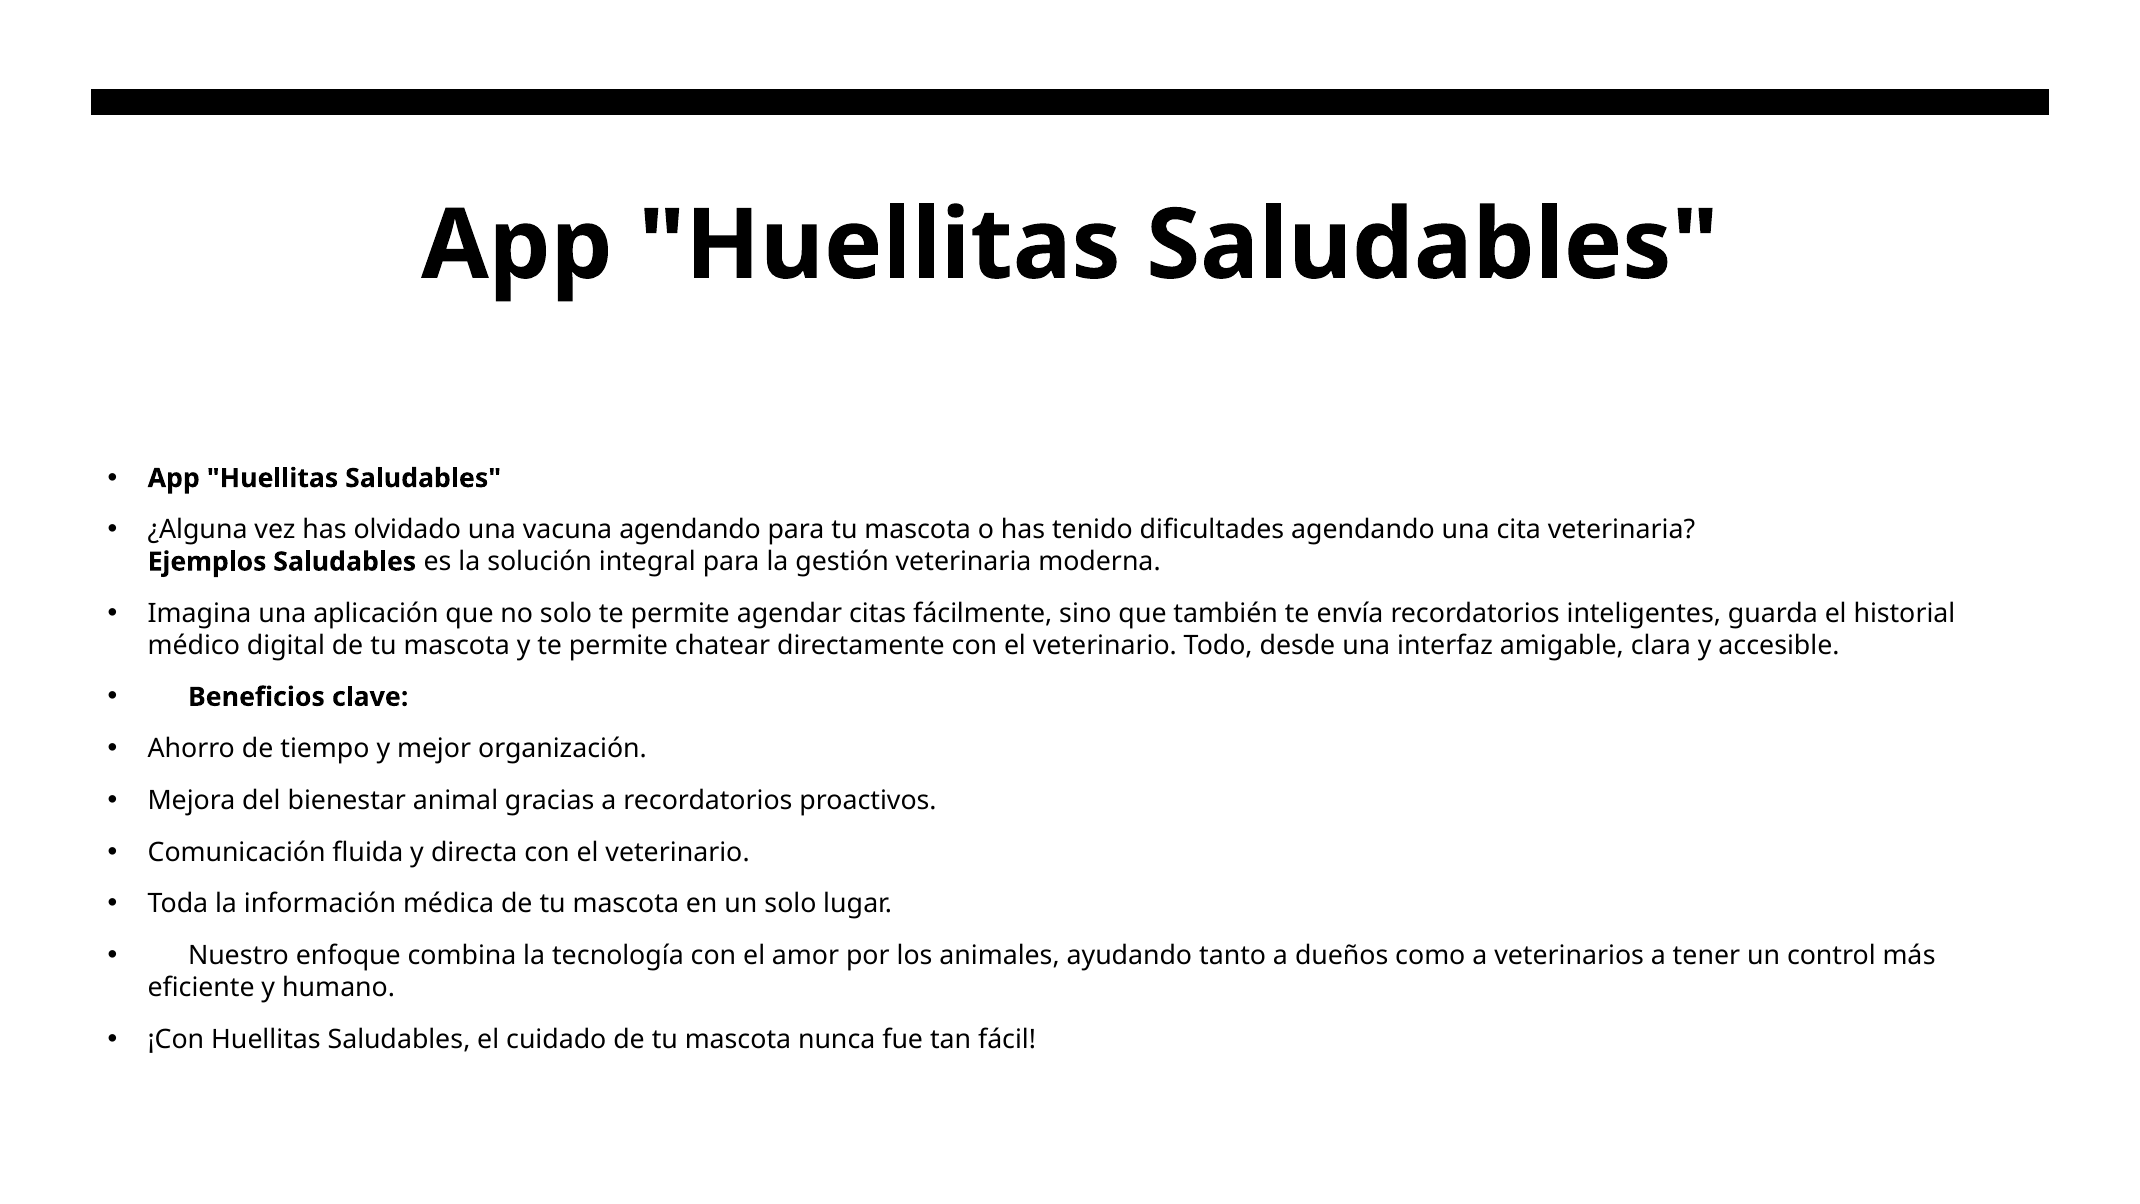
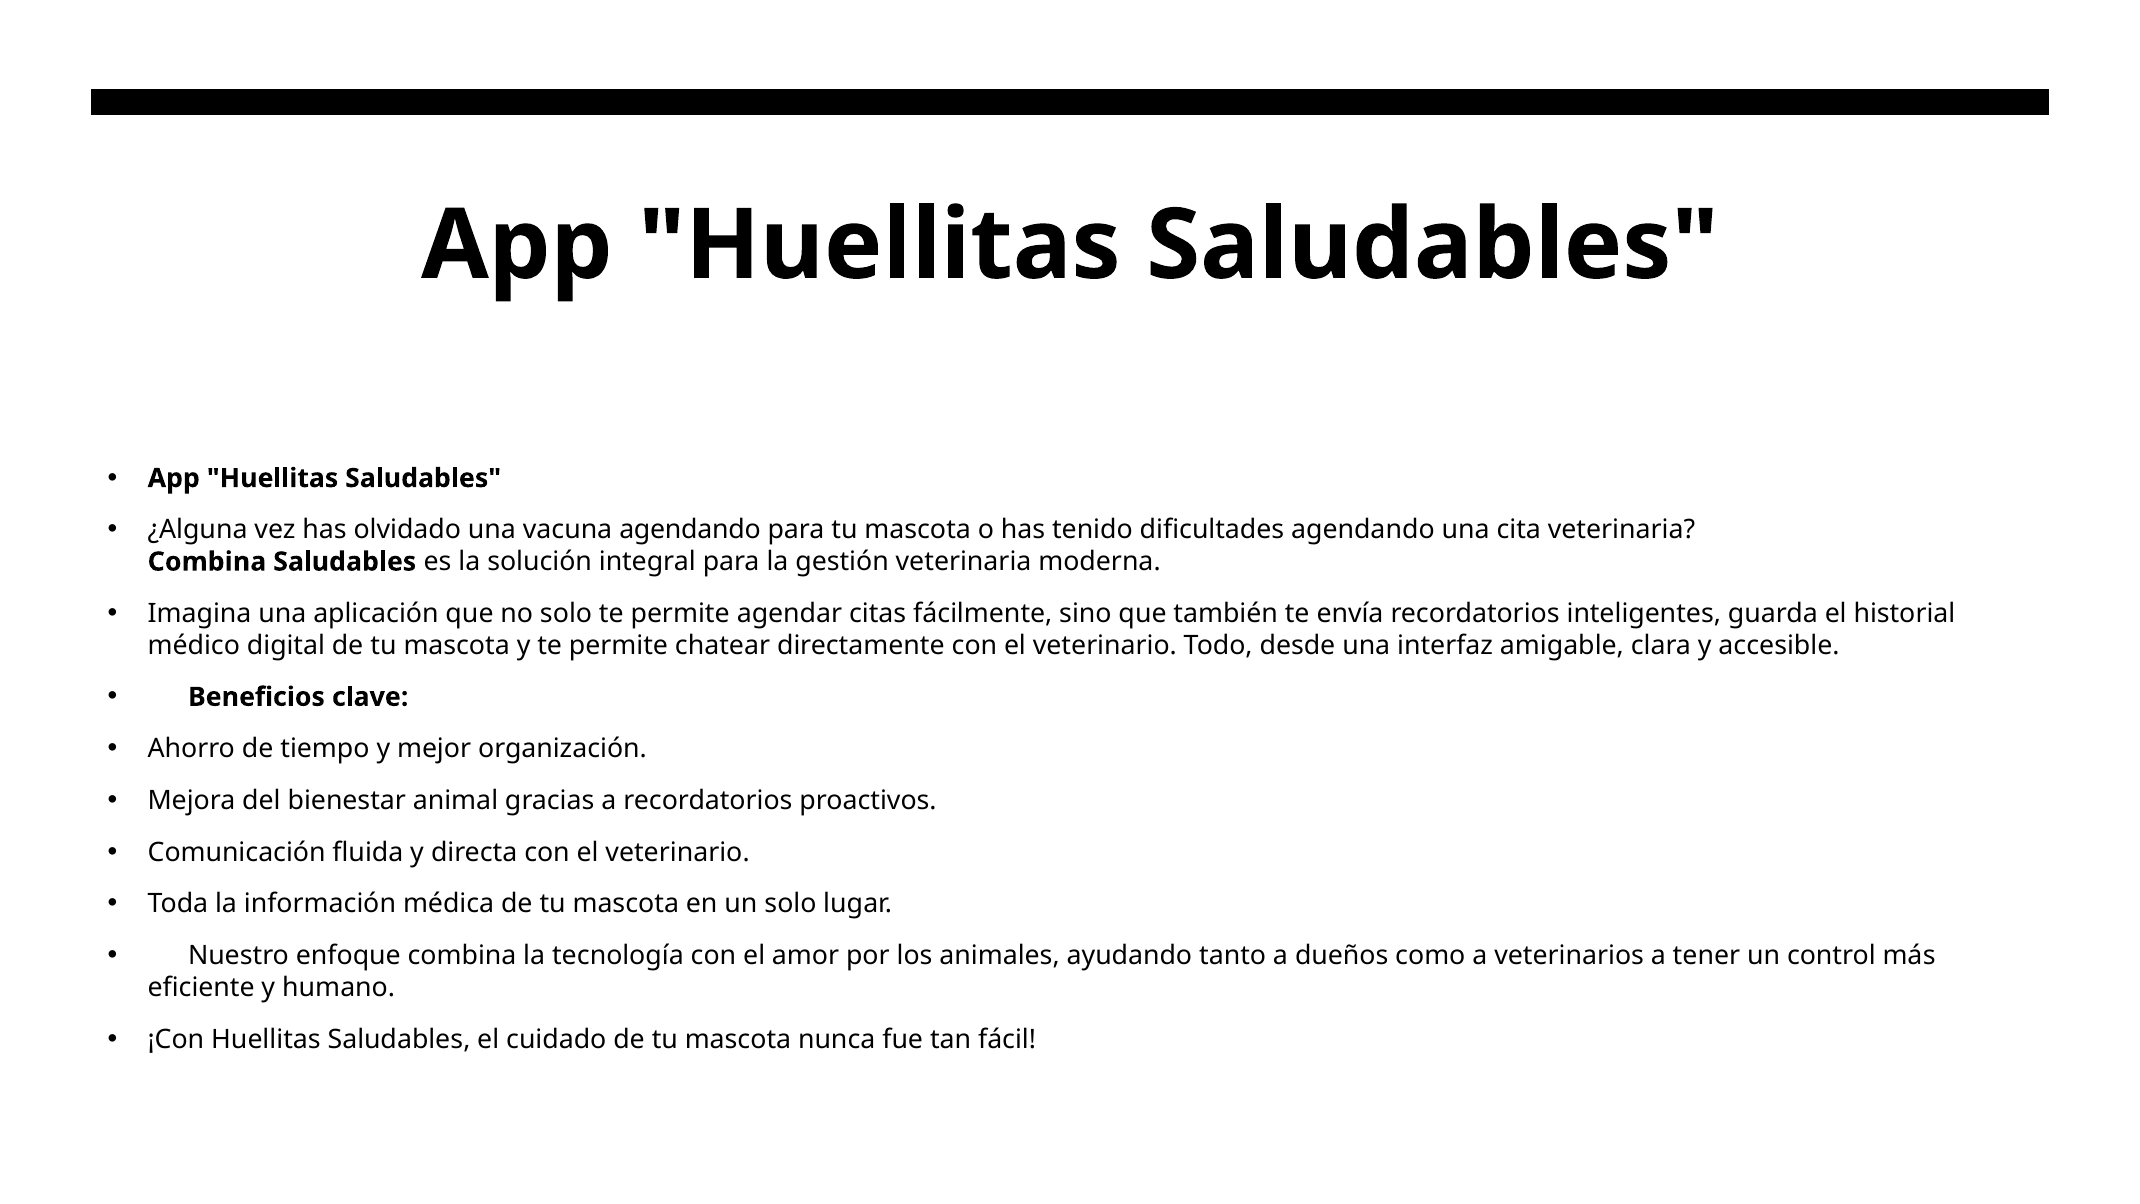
Ejemplos: Ejemplos -> Combina (207, 562)
